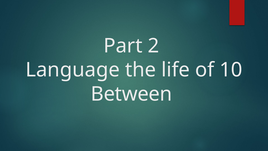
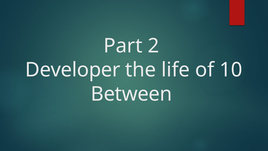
Language: Language -> Developer (73, 70)
